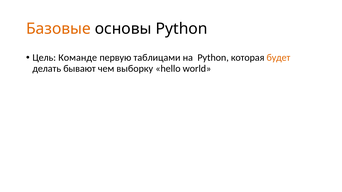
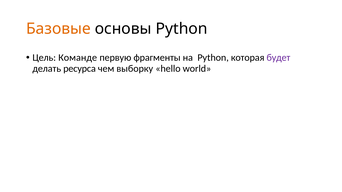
таблицами: таблицами -> фрагменты (157, 58)
будет colour: orange -> purple (278, 58)
бывают: бывают -> ресурса (80, 69)
